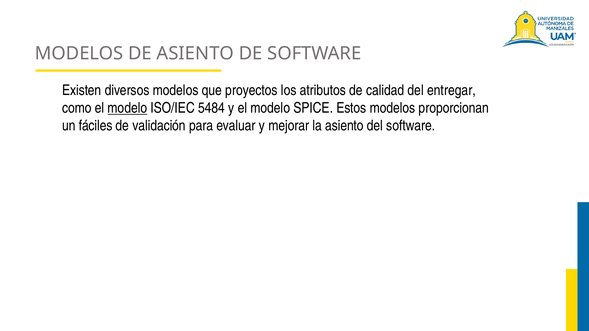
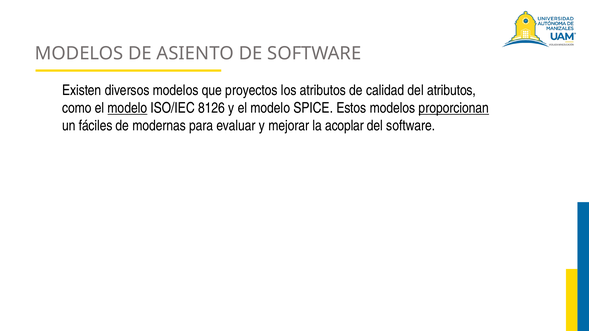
del entregar: entregar -> atributos (452, 90)
5484: 5484 -> 8126 (212, 108)
proporcionan underline: none -> present (454, 108)
validación: validación -> modernas (159, 126)
la asiento: asiento -> acoplar (344, 126)
